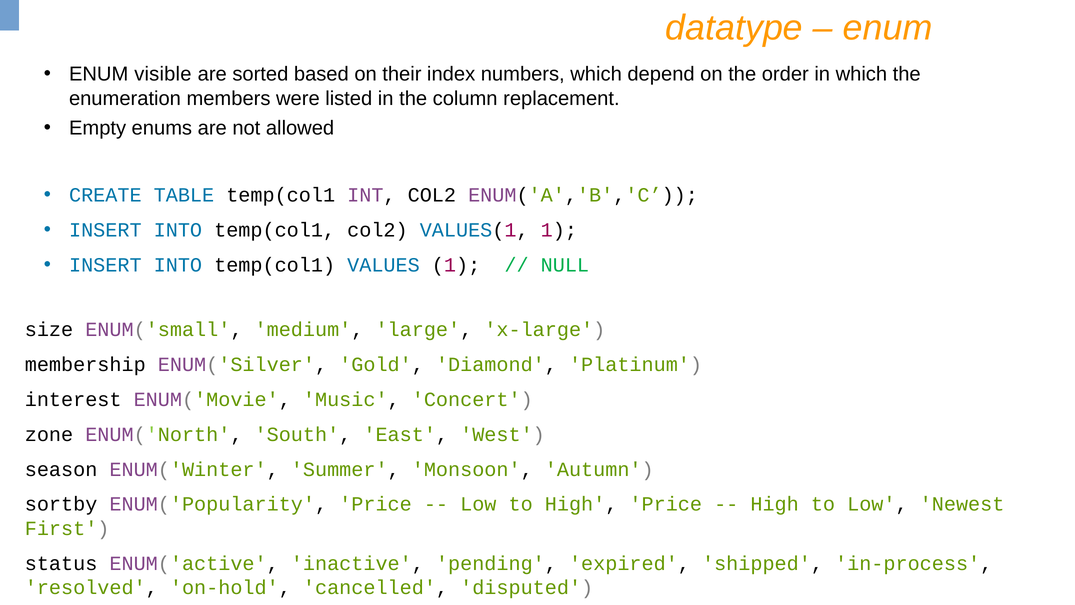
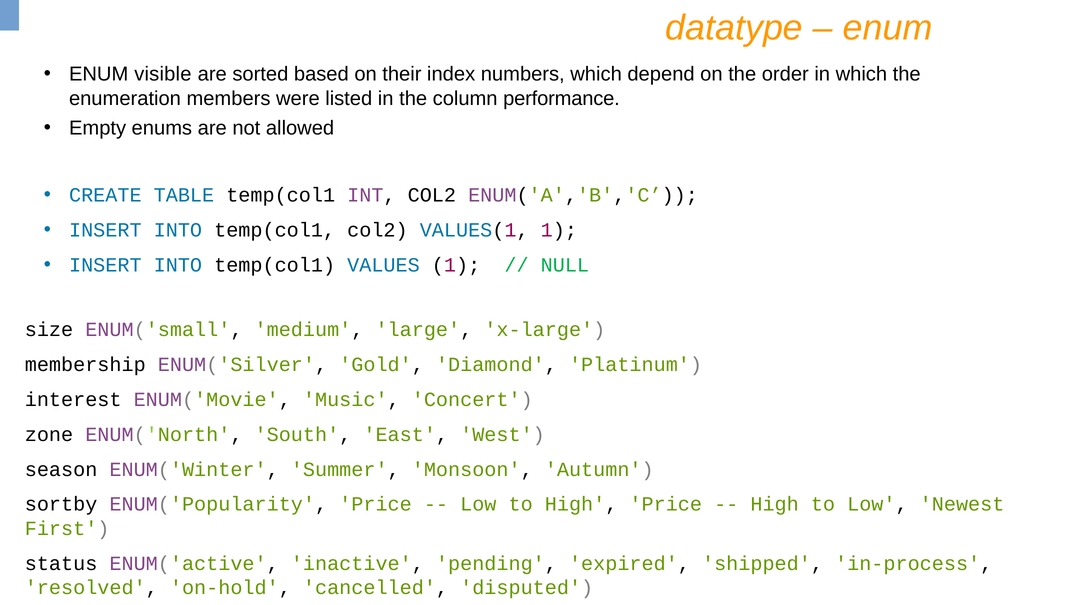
replacement: replacement -> performance (561, 98)
